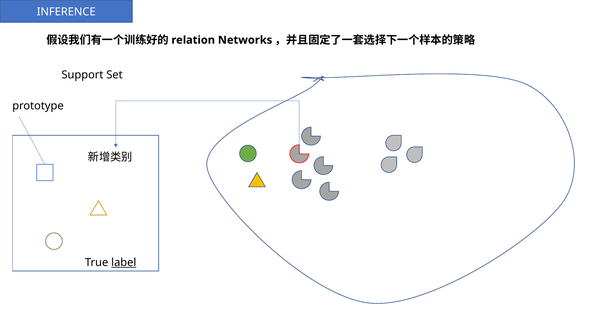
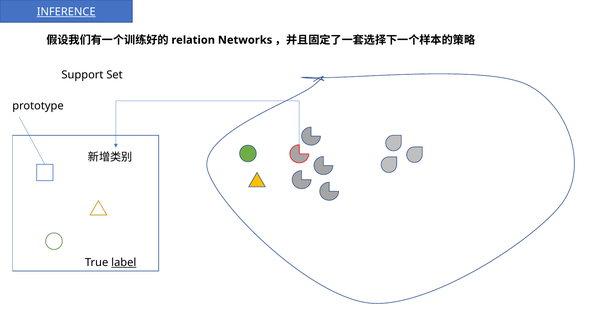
INFERENCE underline: none -> present (66, 12)
